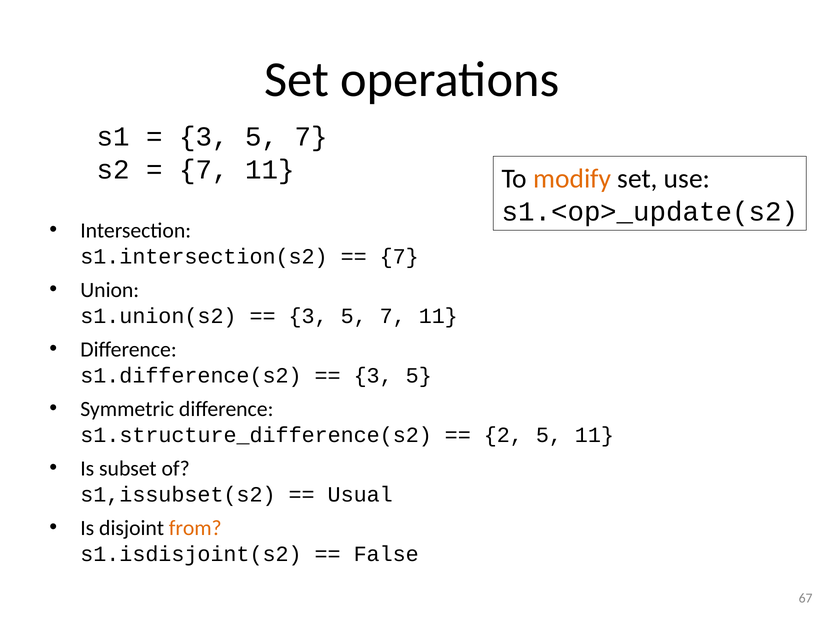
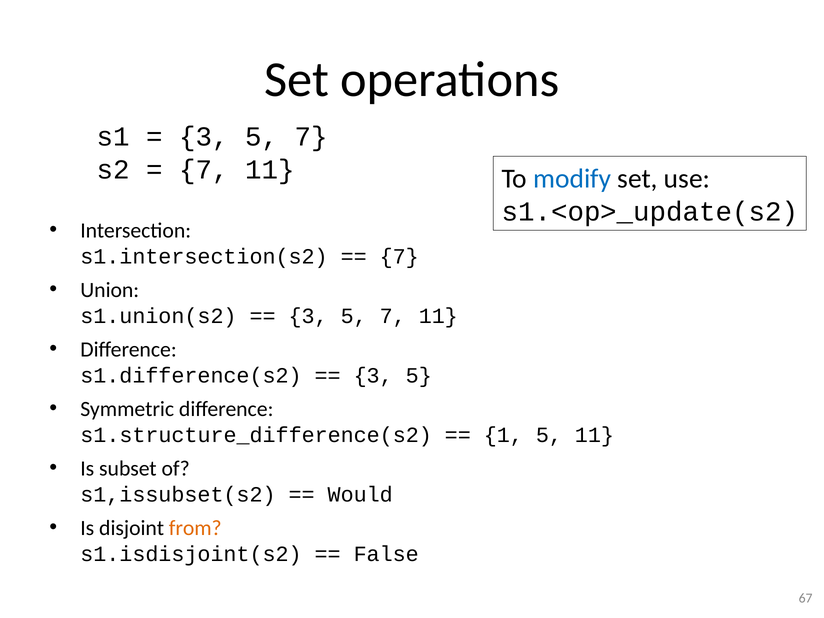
modify colour: orange -> blue (572, 179)
2: 2 -> 1 (503, 435)
Usual: Usual -> Would (360, 494)
